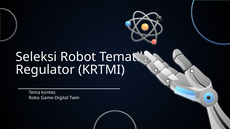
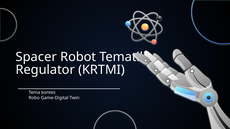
Seleksi: Seleksi -> Spacer (36, 57)
